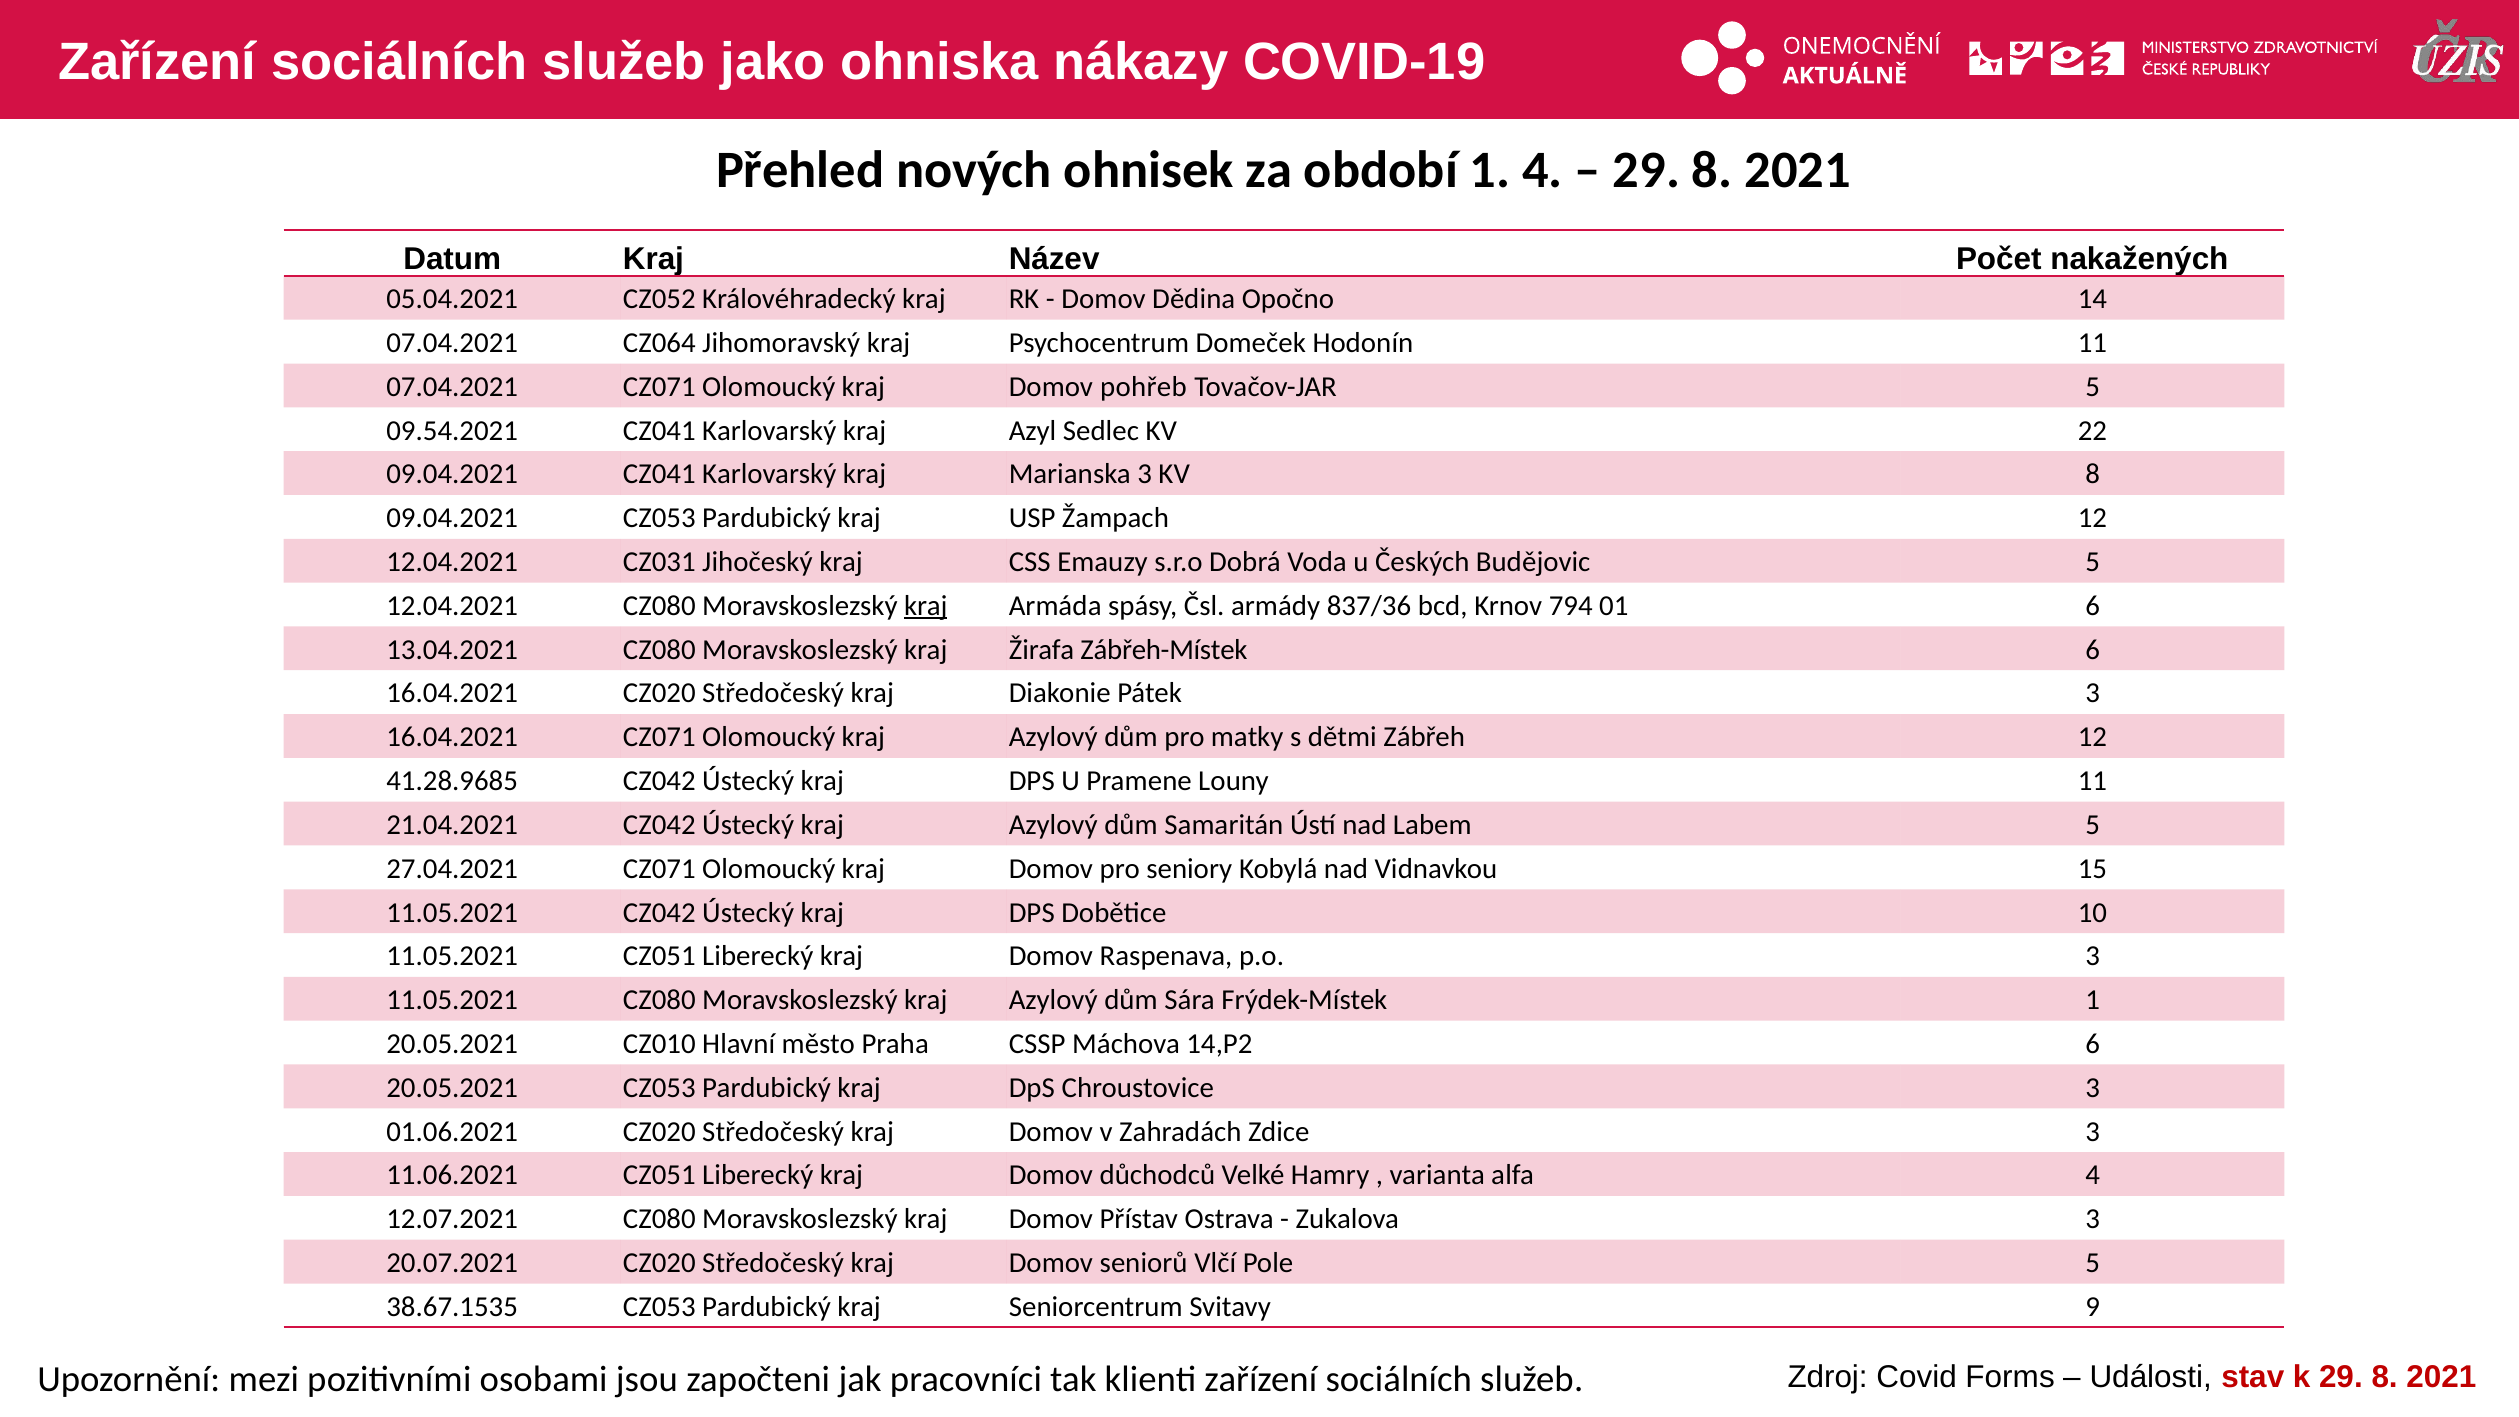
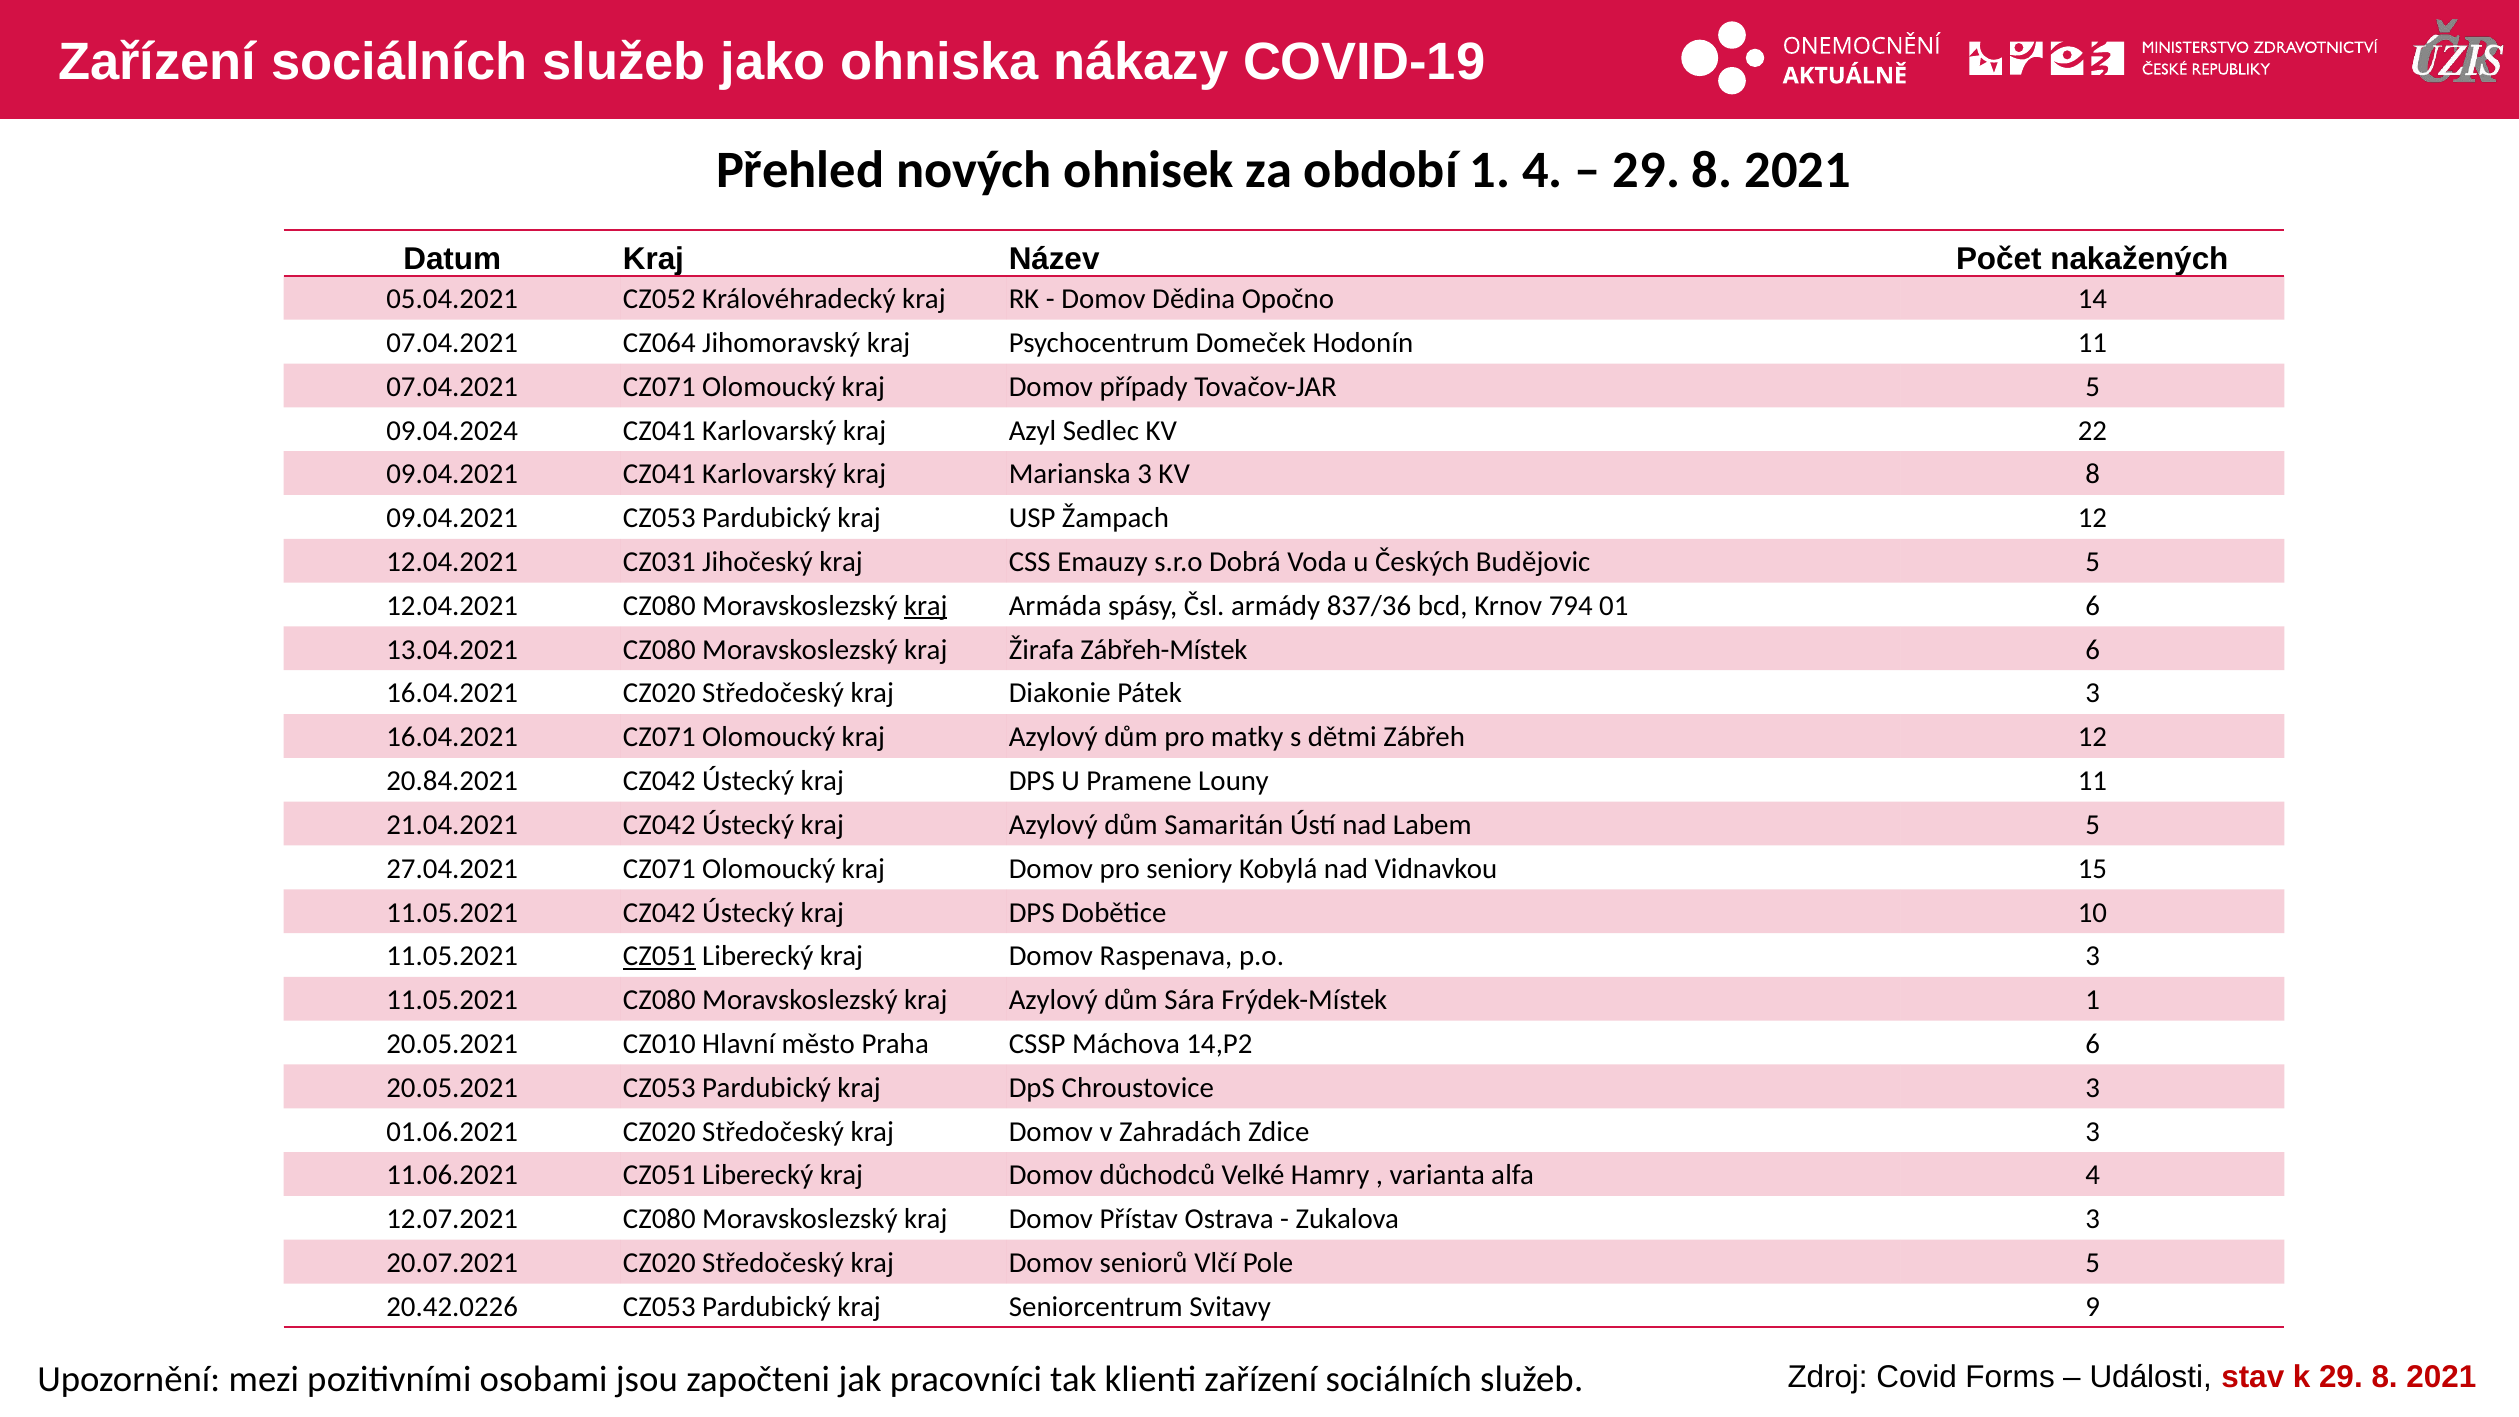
pohřeb: pohřeb -> případy (1144, 387)
09.54.2021: 09.54.2021 -> 09.04.2024 (452, 431)
41.28.9685: 41.28.9685 -> 20.84.2021 (452, 781)
CZ051 underline: none -> present (659, 956)
38.67.1535: 38.67.1535 -> 20.42.0226 (452, 1307)
